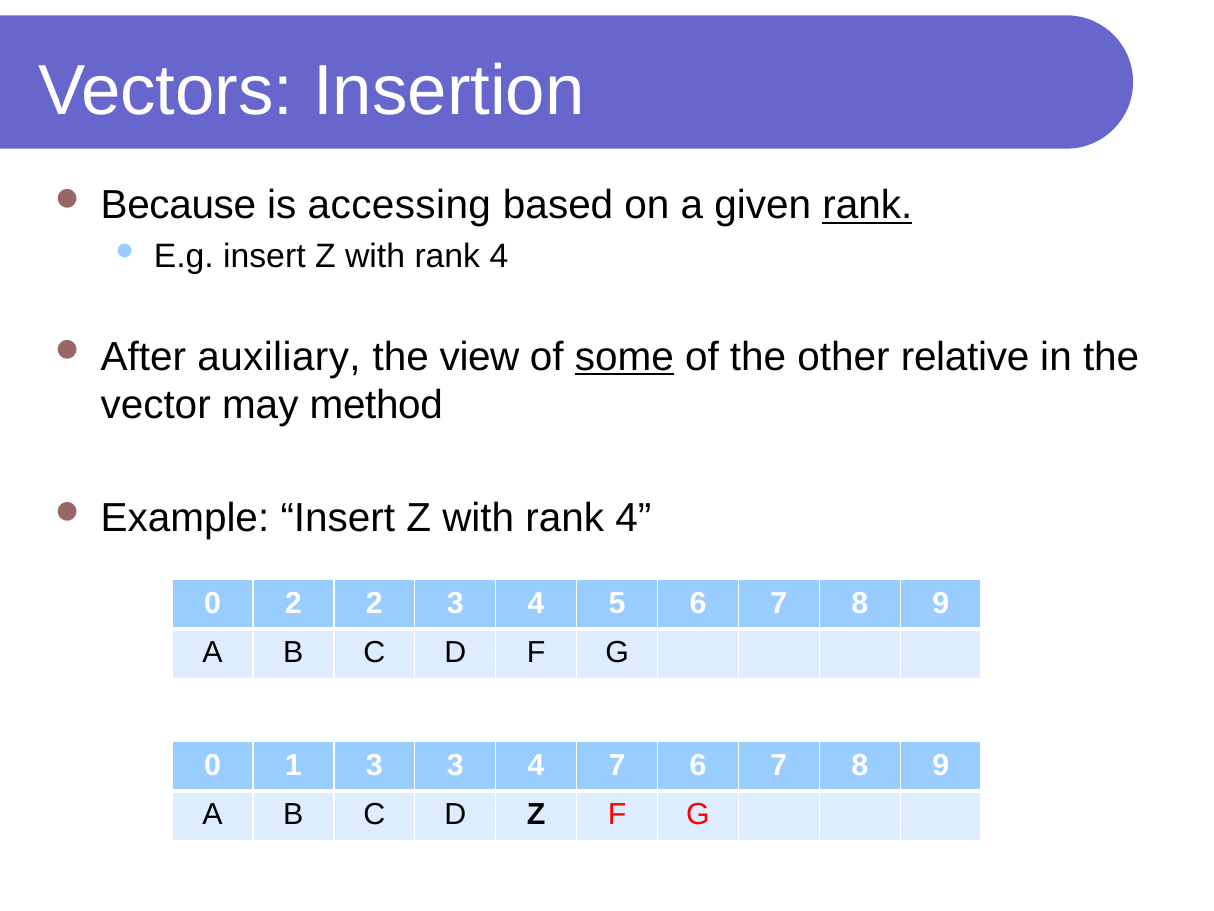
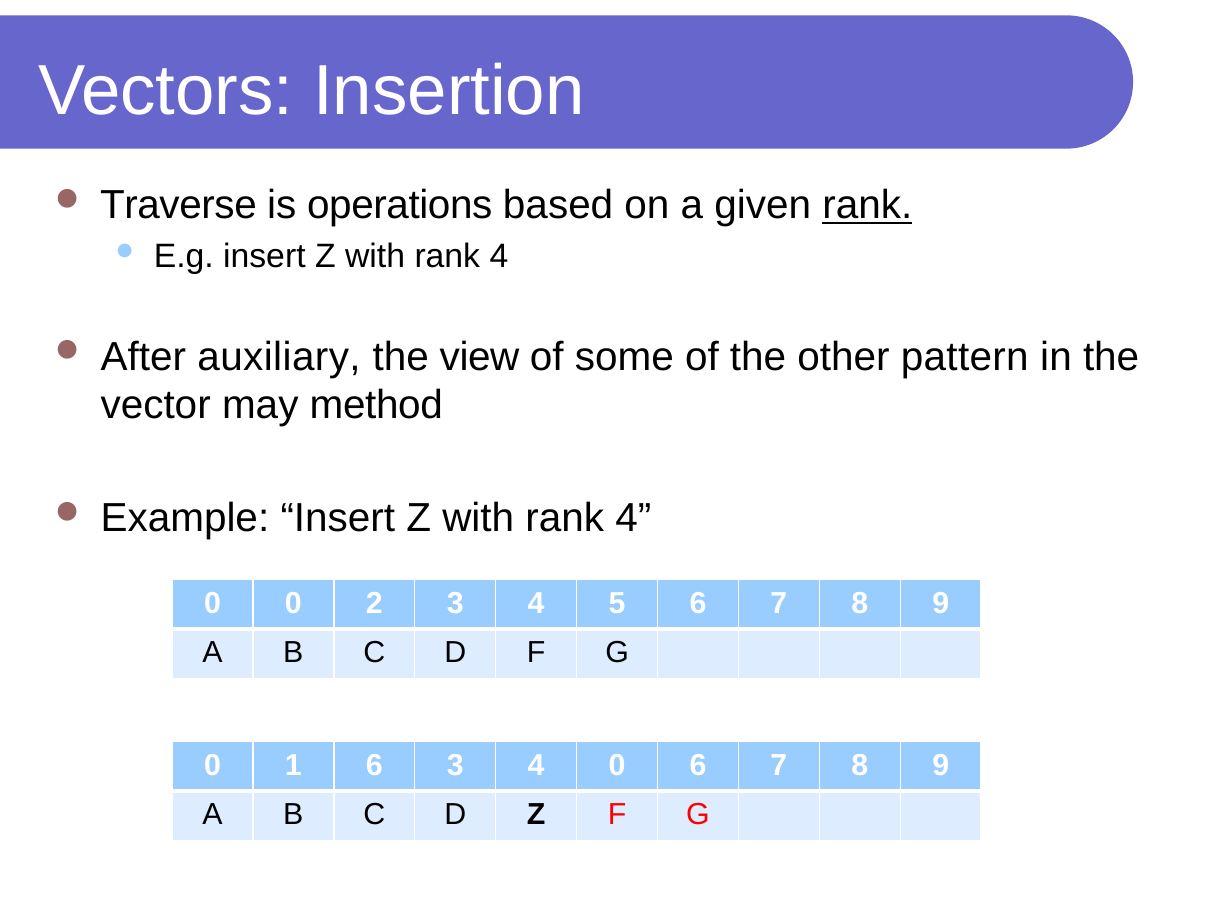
Because: Because -> Traverse (178, 205)
accessing: accessing -> operations (400, 205)
some underline: present -> none (624, 356)
relative: relative -> pattern (965, 356)
0 2: 2 -> 0 (293, 603)
1 3: 3 -> 6 (374, 765)
3 4 7: 7 -> 0 (617, 765)
